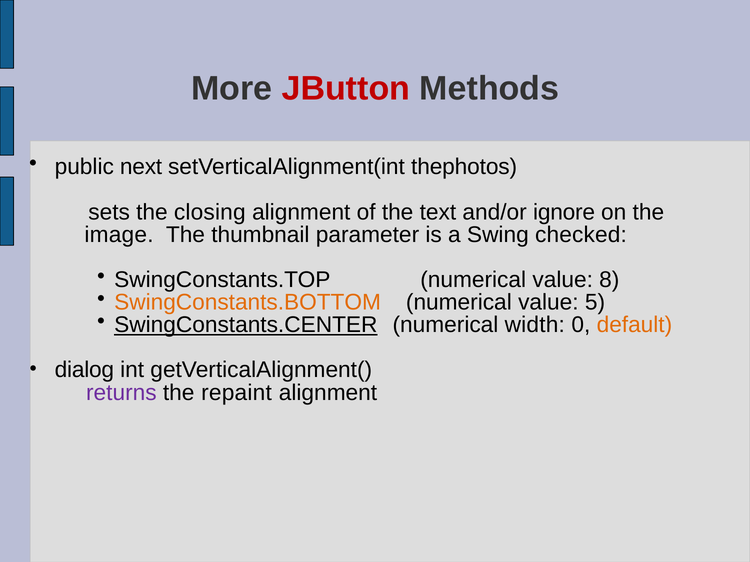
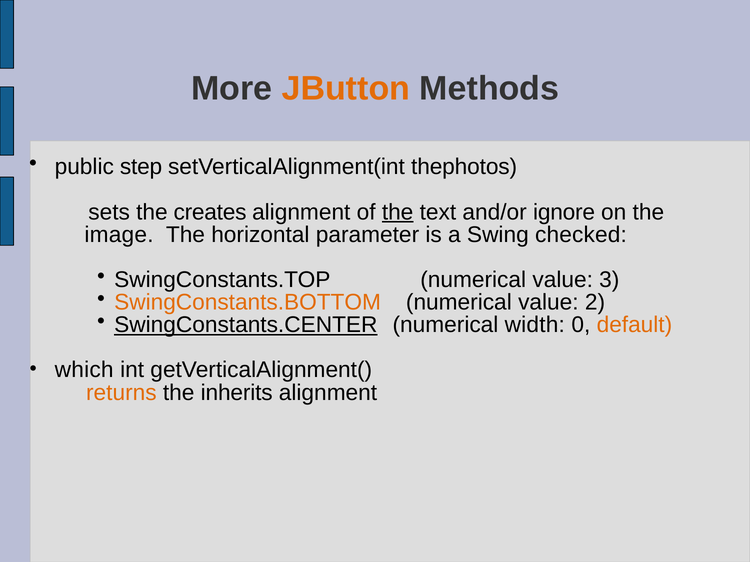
JButton colour: red -> orange (346, 88)
next: next -> step (141, 167)
closing: closing -> creates (210, 212)
the underline: none -> present (398, 212)
thumbnail: thumbnail -> horizontal (260, 235)
8: 8 -> 3 (609, 280)
5: 5 -> 2 (595, 303)
dialog: dialog -> which (84, 370)
returns colour: purple -> orange (121, 393)
repaint: repaint -> inherits (237, 393)
